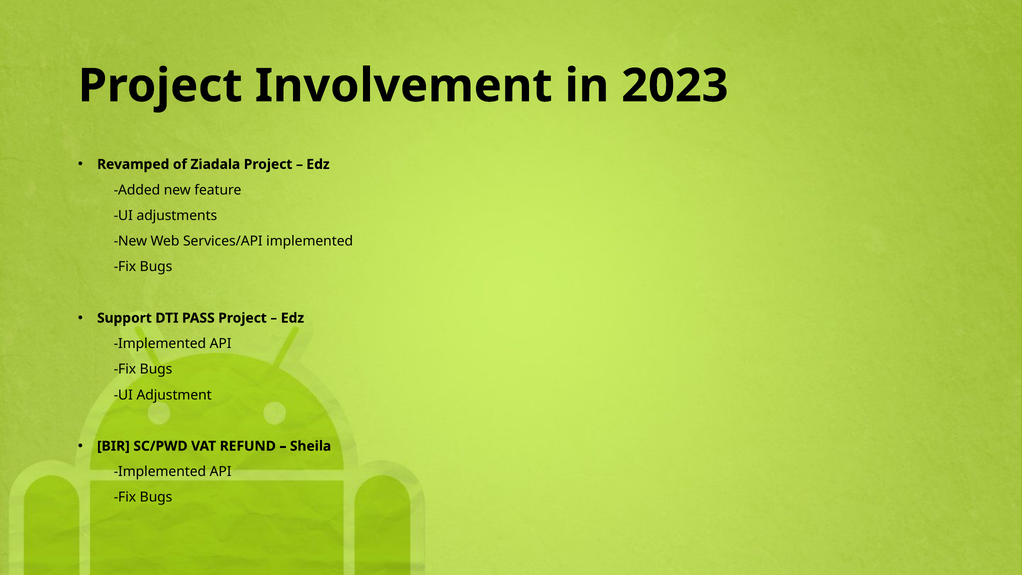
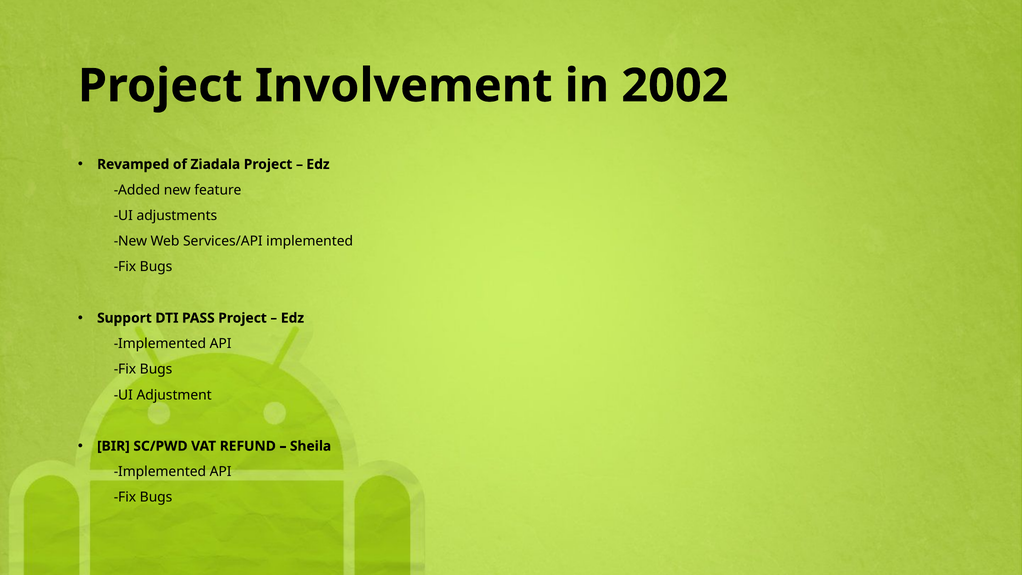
2023: 2023 -> 2002 (675, 86)
